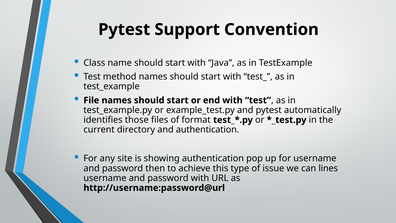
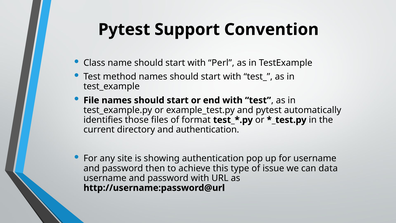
Java: Java -> Perl (221, 63)
lines: lines -> data (328, 168)
